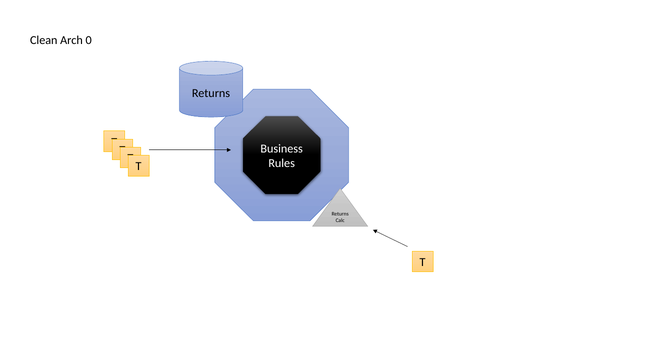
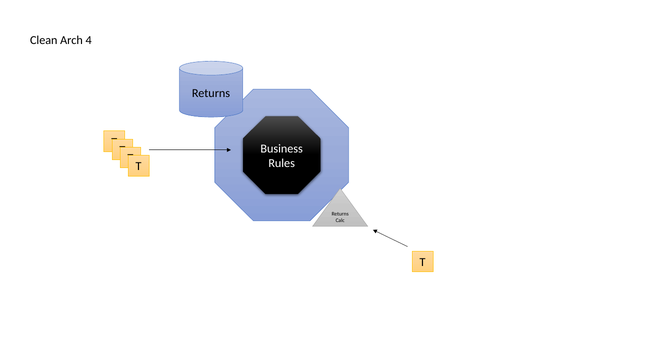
0: 0 -> 4 (89, 40)
